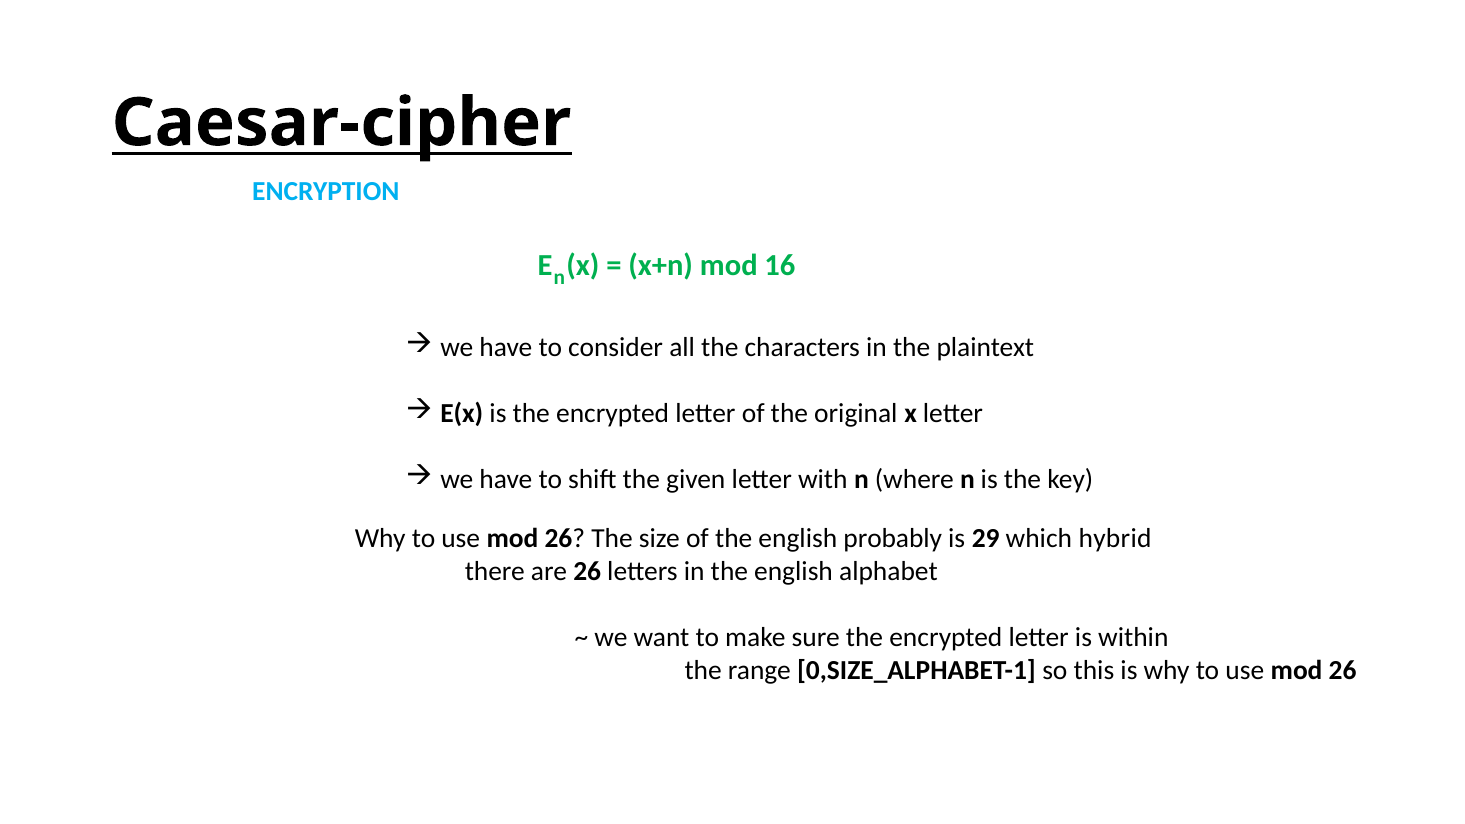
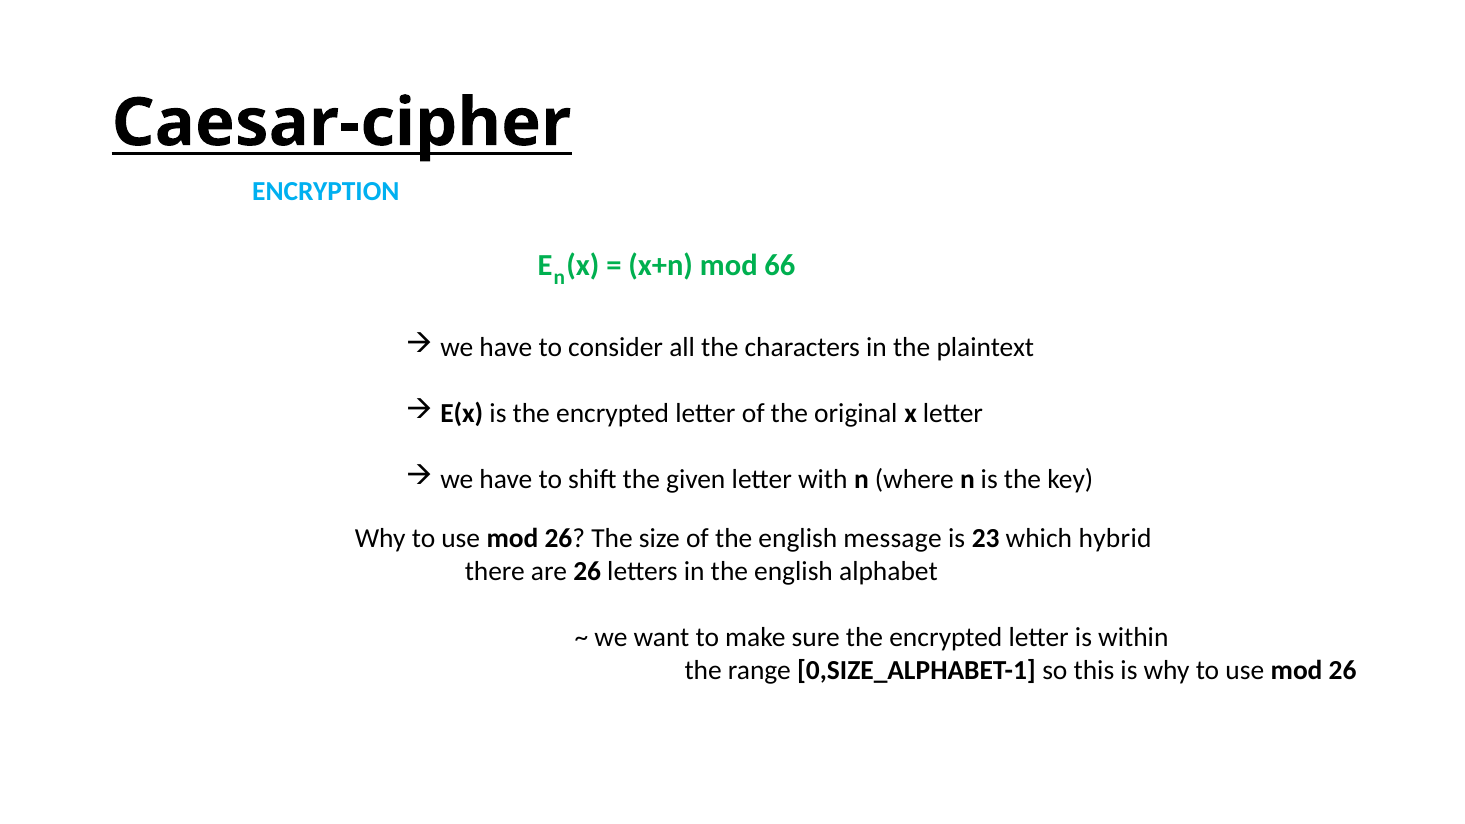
16: 16 -> 66 (780, 265)
probably: probably -> message (893, 538)
29: 29 -> 23 (986, 538)
